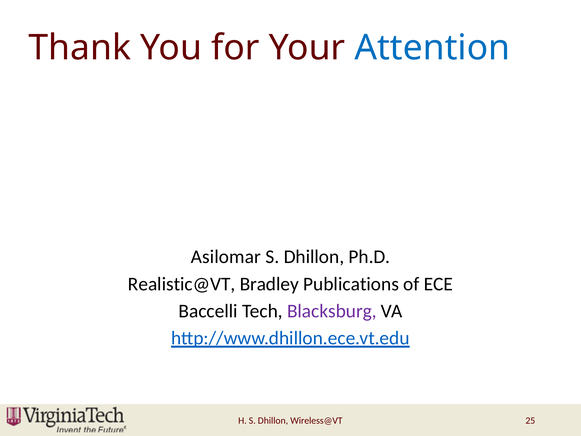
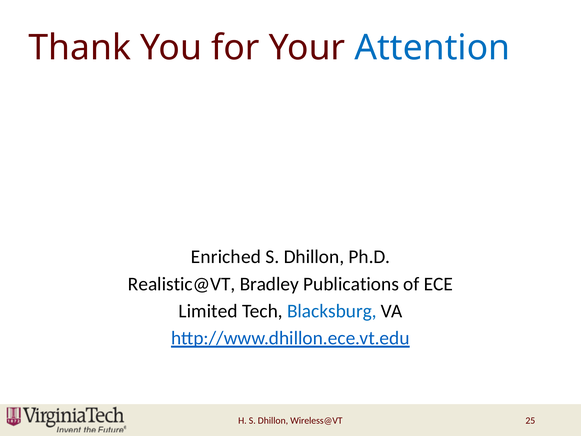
Asilomar: Asilomar -> Enriched (226, 257)
Baccelli: Baccelli -> Limited (208, 311)
Blacksburg colour: purple -> blue (332, 311)
